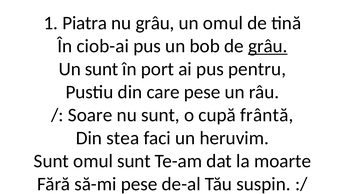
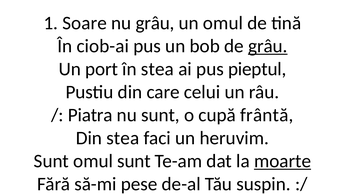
Piatra: Piatra -> Soare (85, 23)
Un sunt: sunt -> port (102, 69)
în port: port -> stea (157, 69)
pentru: pentru -> pieptul (257, 69)
care pese: pese -> celui (202, 92)
Soare: Soare -> Piatra (90, 115)
moarte underline: none -> present (283, 161)
